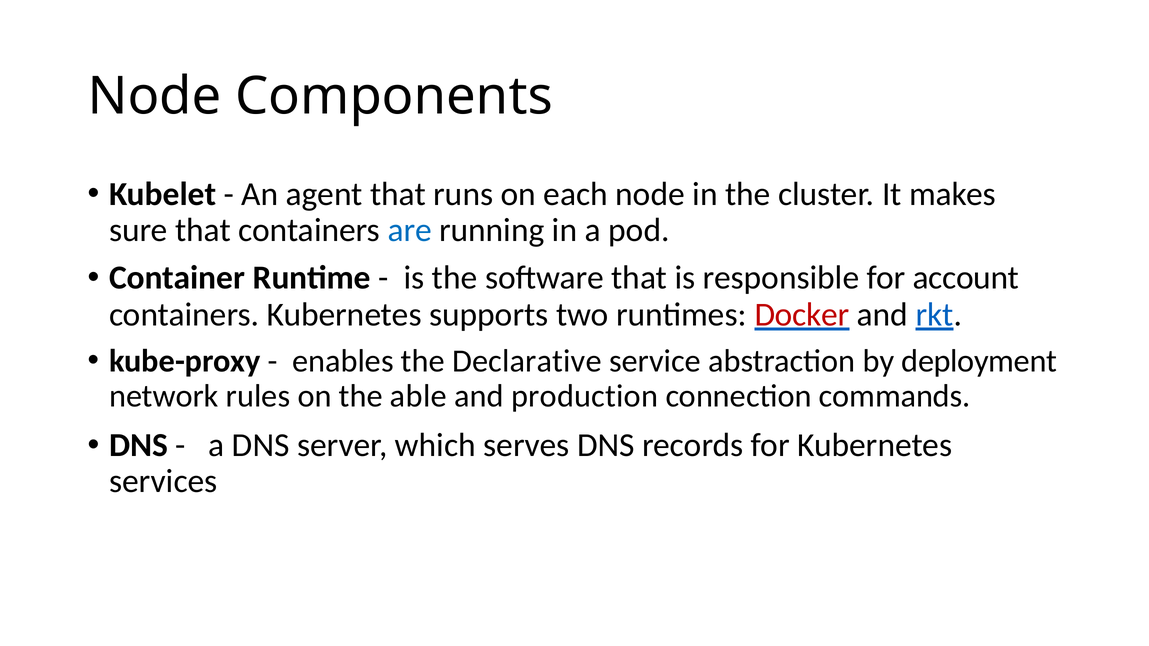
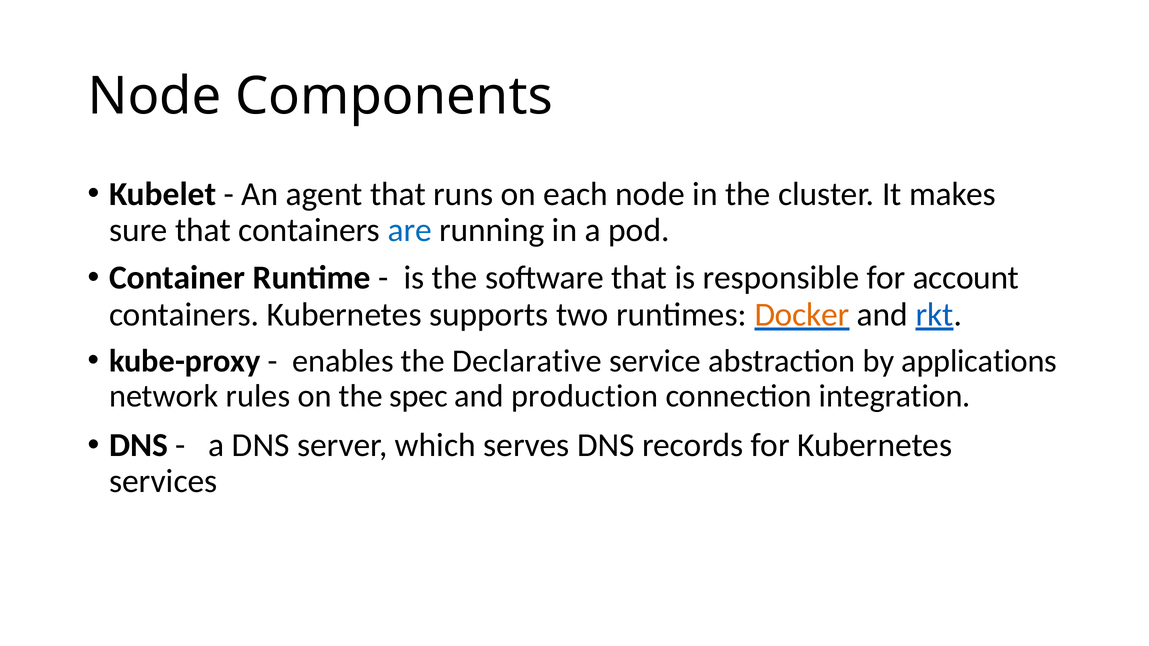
Docker colour: red -> orange (802, 315)
deployment: deployment -> applications (979, 361)
able: able -> spec (419, 396)
commands: commands -> integration (895, 396)
